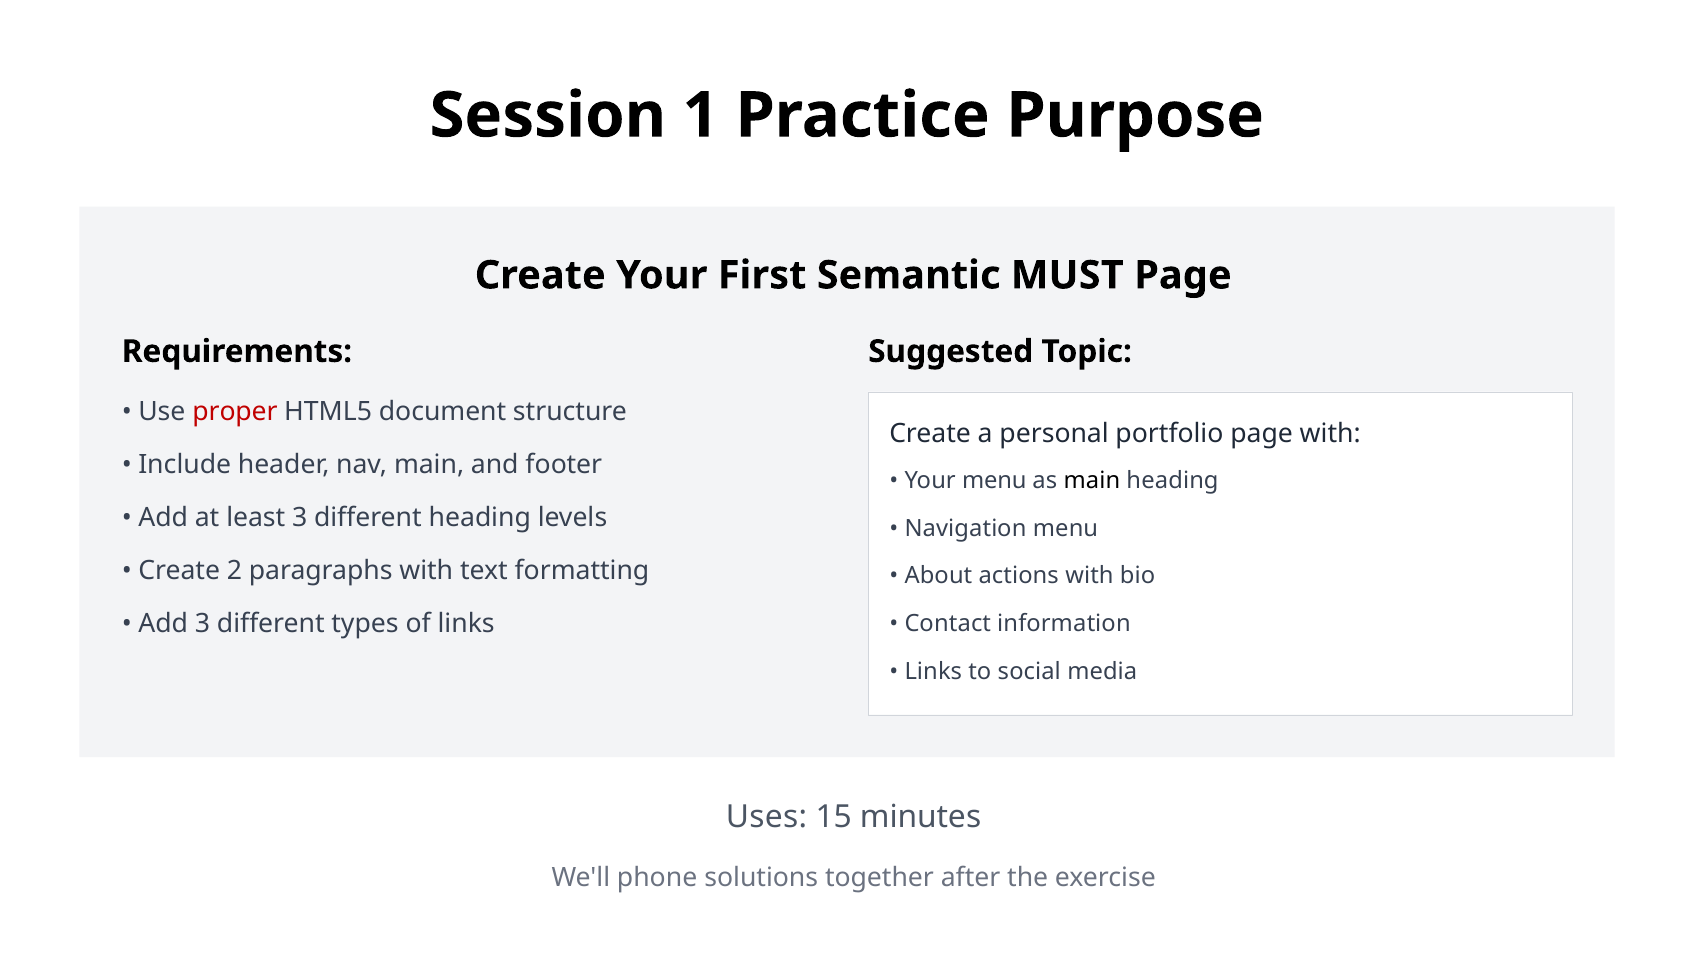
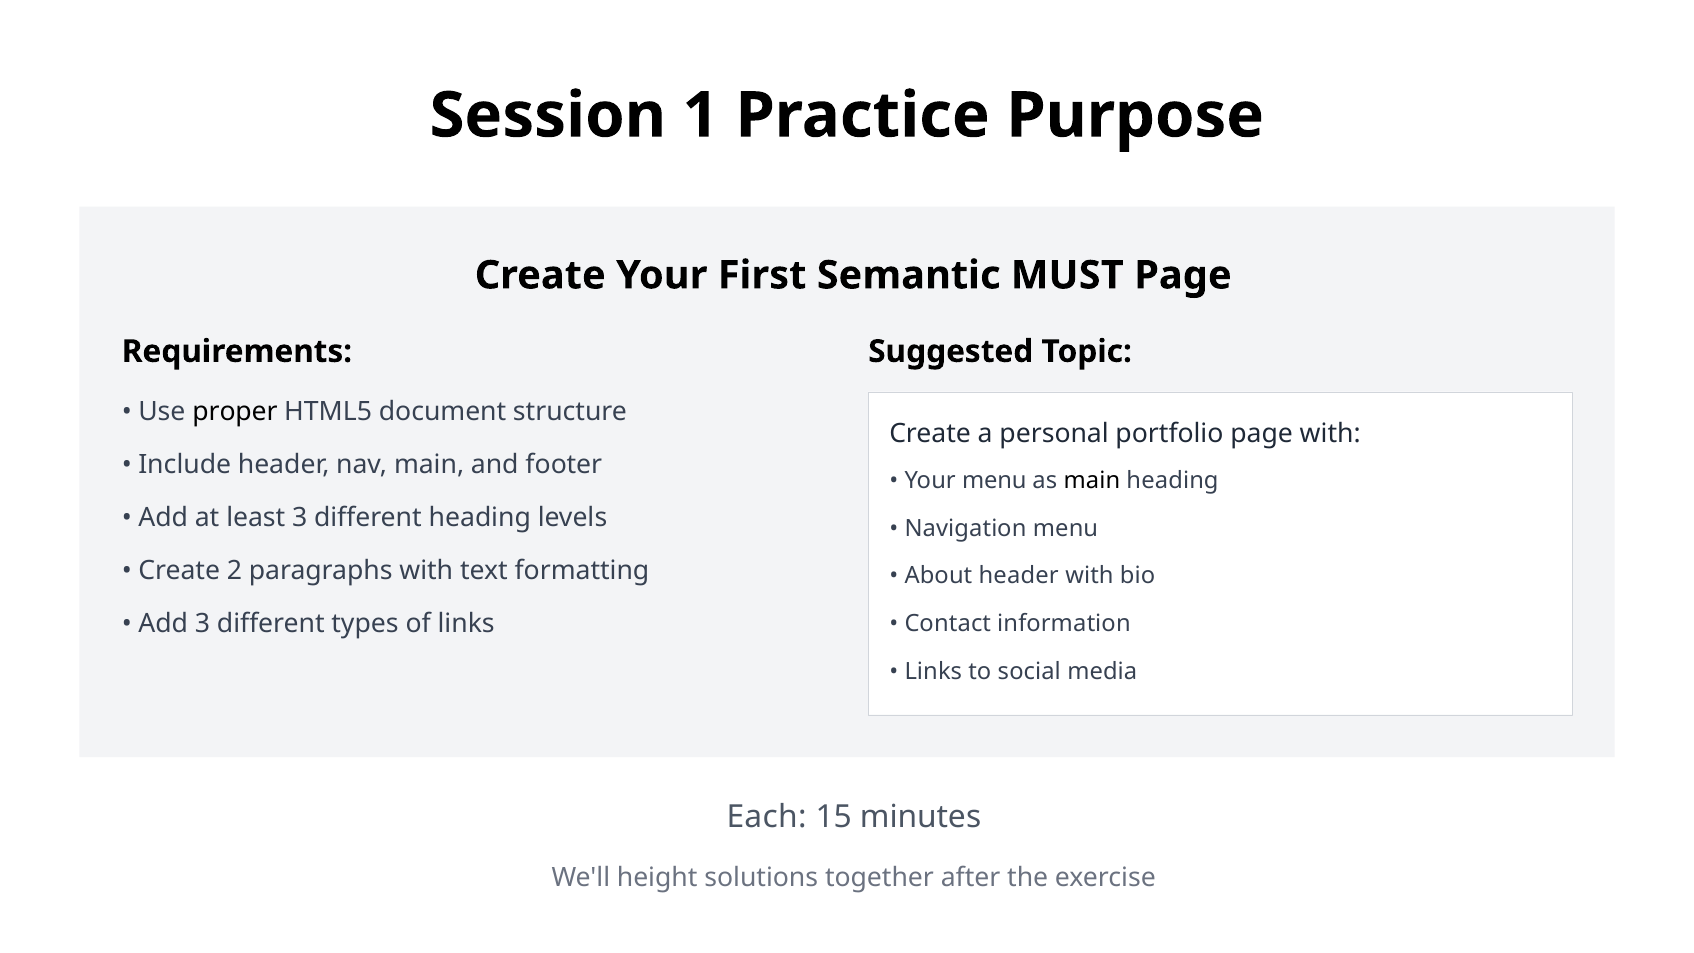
proper colour: red -> black (235, 412)
About actions: actions -> header (1019, 576)
Uses: Uses -> Each (767, 817)
phone: phone -> height (657, 878)
